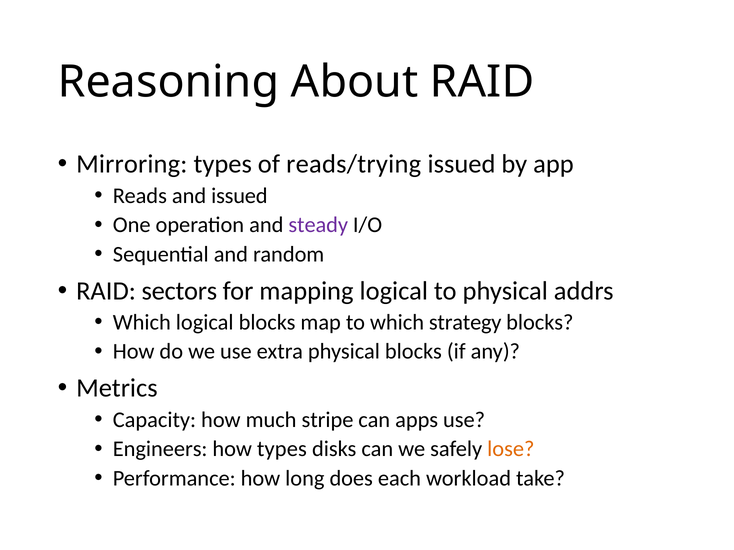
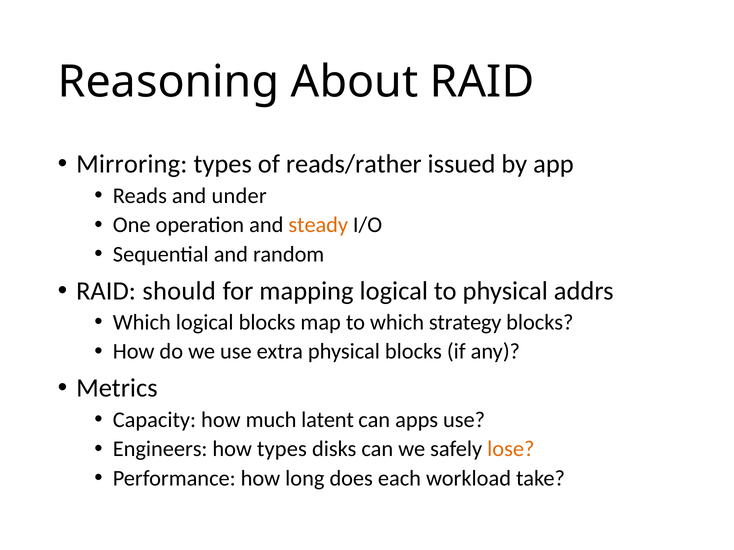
reads/trying: reads/trying -> reads/rather (354, 164)
and issued: issued -> under (239, 196)
steady colour: purple -> orange (318, 225)
sectors: sectors -> should (179, 291)
stripe: stripe -> latent (328, 420)
